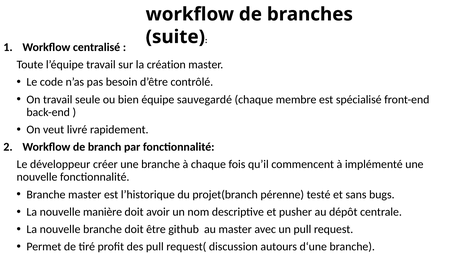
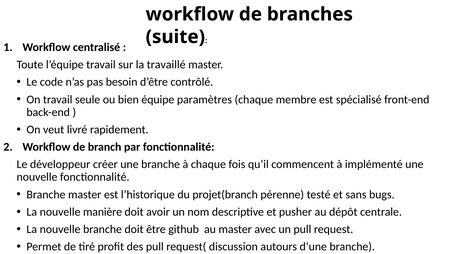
création: création -> travaillé (166, 65)
sauvegardé: sauvegardé -> paramètres (204, 100)
